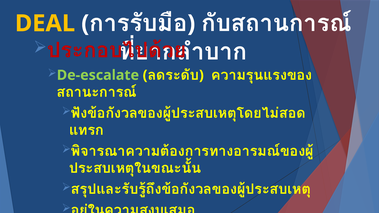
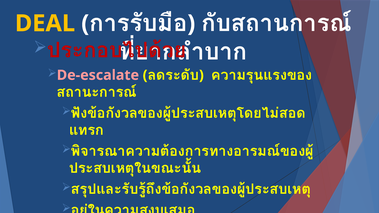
De-escalate colour: light green -> pink (98, 75)
